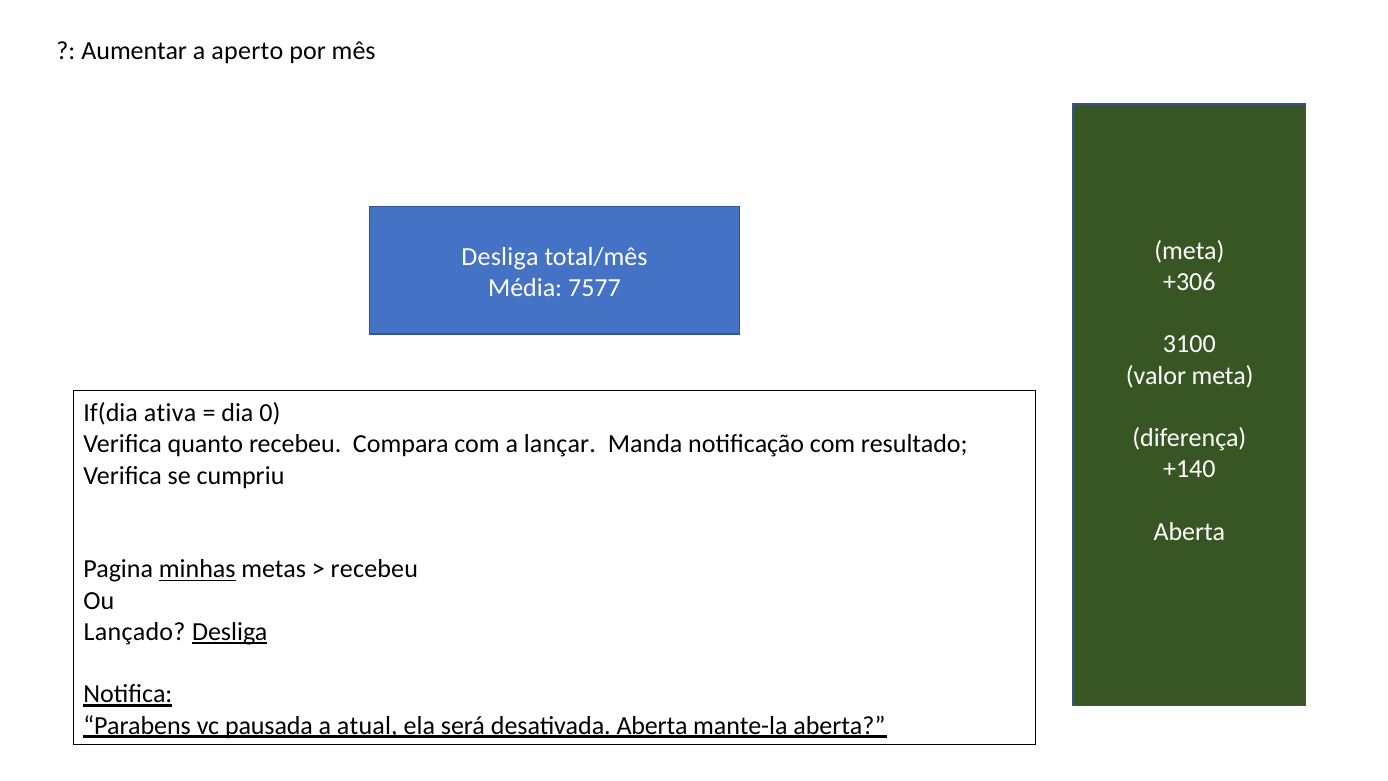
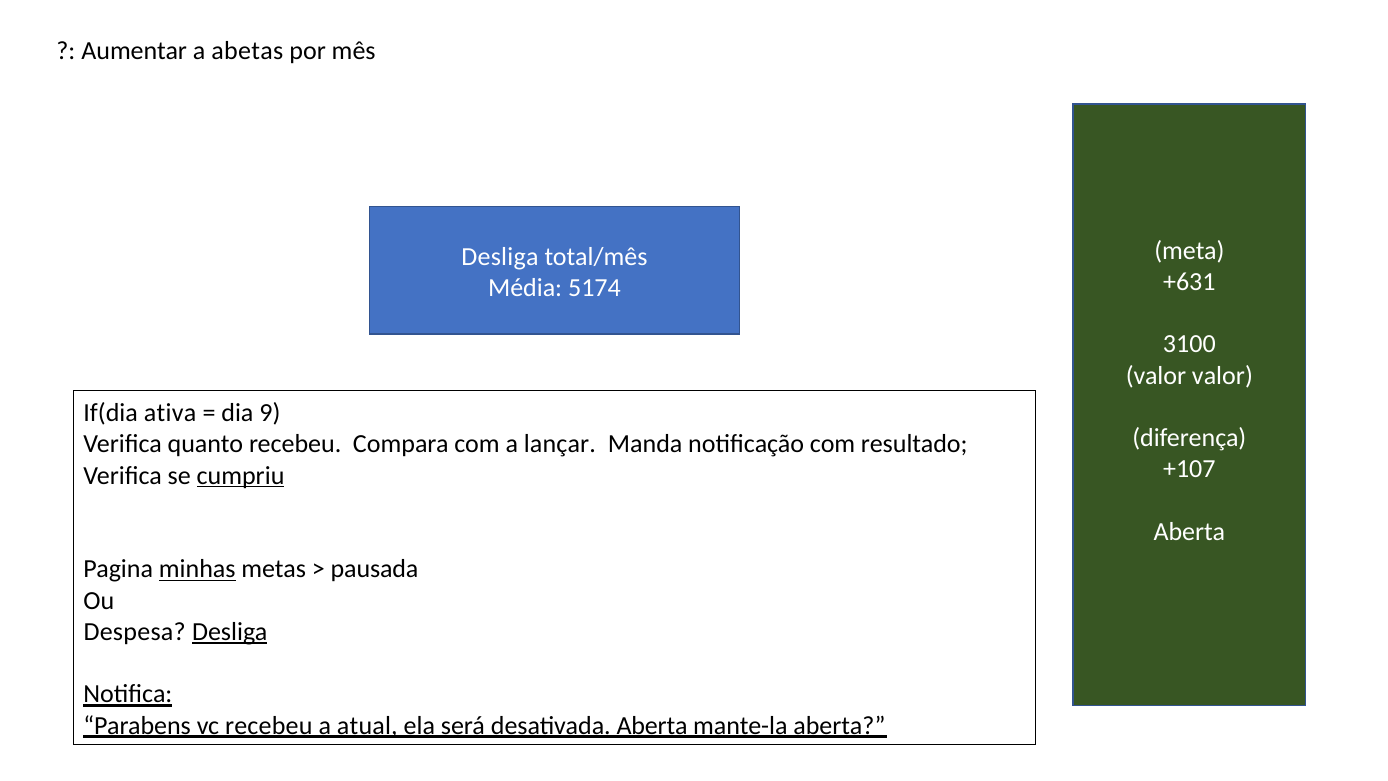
aperto: aperto -> abetas (247, 51)
+306: +306 -> +631 (1189, 282)
7577: 7577 -> 5174 (594, 288)
valor meta: meta -> valor (1222, 375)
0: 0 -> 9 (270, 413)
+140: +140 -> +107 (1189, 469)
cumpriu underline: none -> present (241, 475)
recebeu: recebeu -> pausada (375, 569)
Lançado: Lançado -> Despesa (135, 631)
vc pausada: pausada -> recebeu (269, 725)
